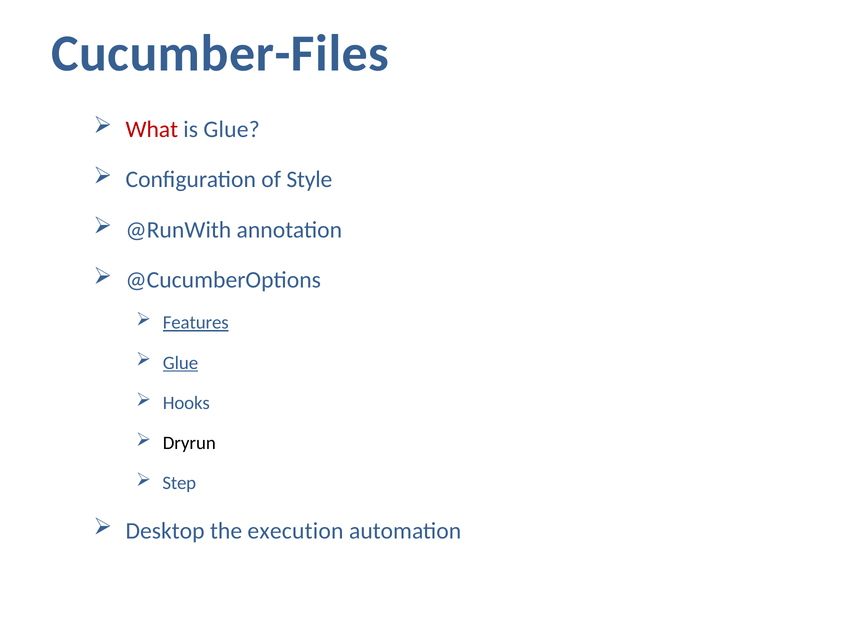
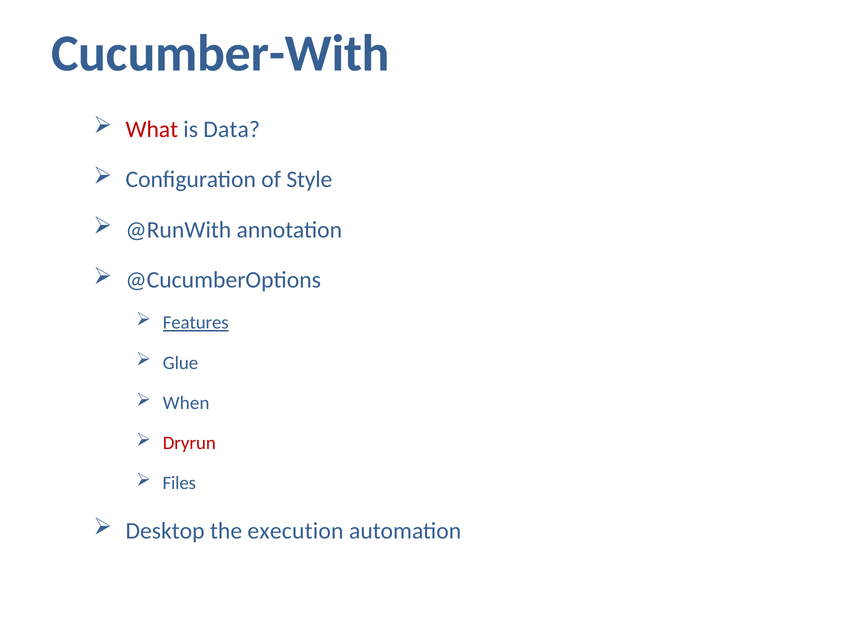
Cucumber-Files: Cucumber-Files -> Cucumber-With (220, 53)
is Glue: Glue -> Data (232, 129)
Glue underline: present -> none (180, 362)
Hooks: Hooks -> When (186, 402)
Dryrun colour: black -> red (189, 442)
Step: Step -> Files (179, 483)
